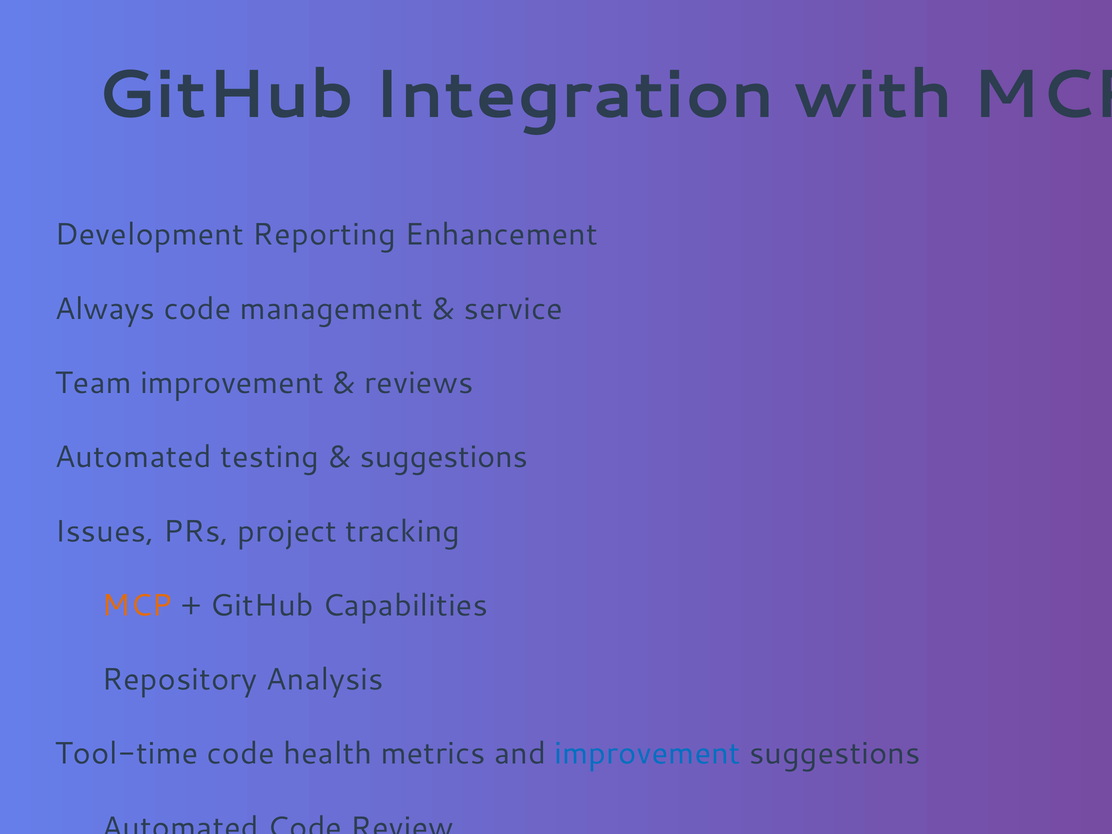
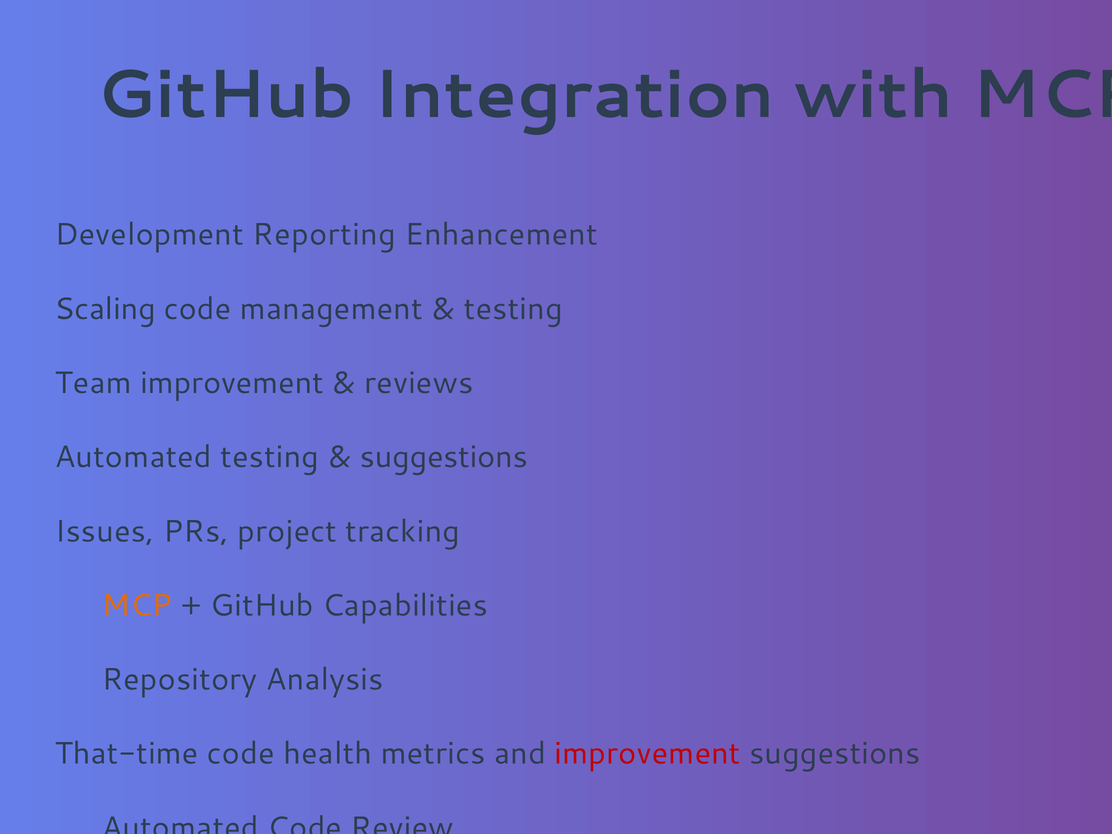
Always: Always -> Scaling (105, 309)
service: service -> testing (513, 309)
Tool-time: Tool-time -> That-time (127, 754)
improvement colour: blue -> red (648, 754)
